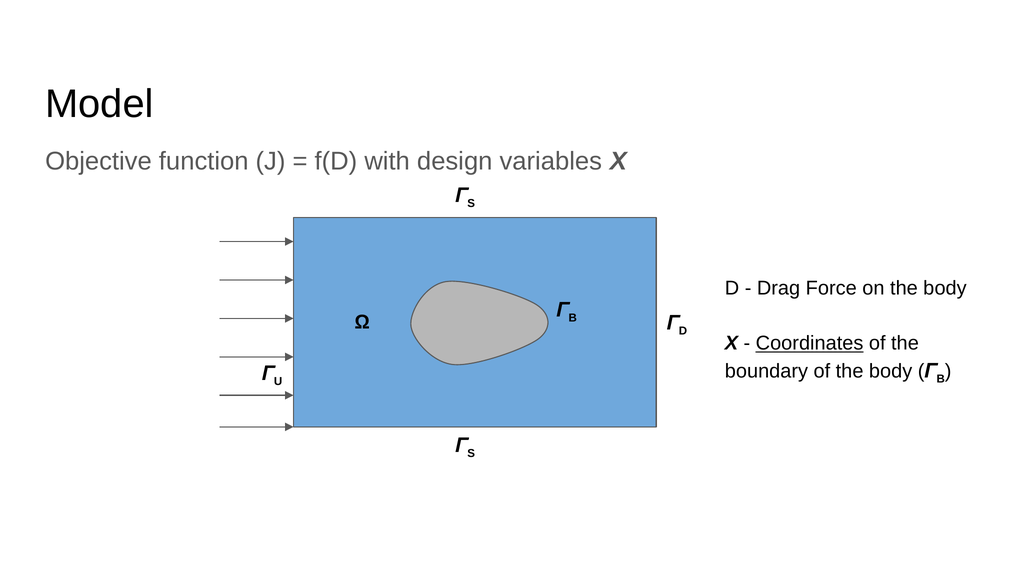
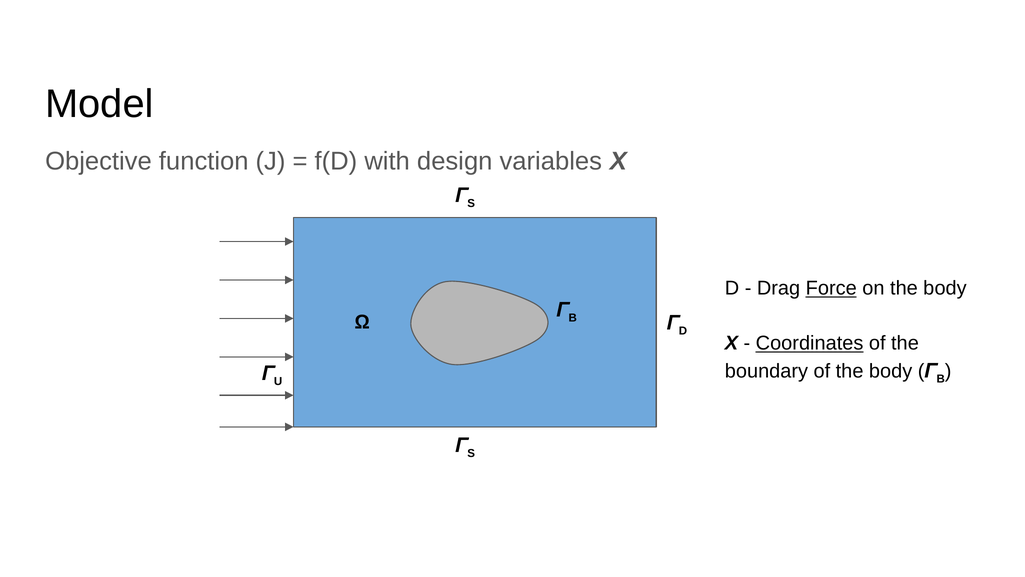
Force underline: none -> present (831, 288)
